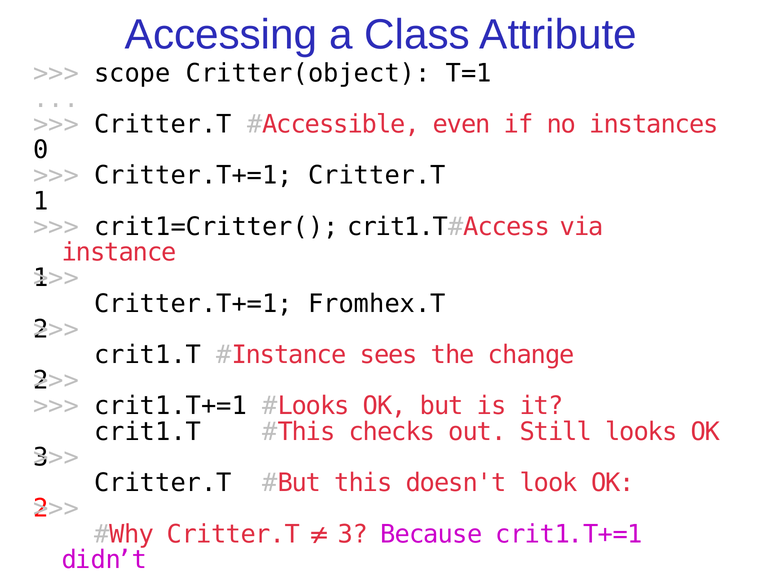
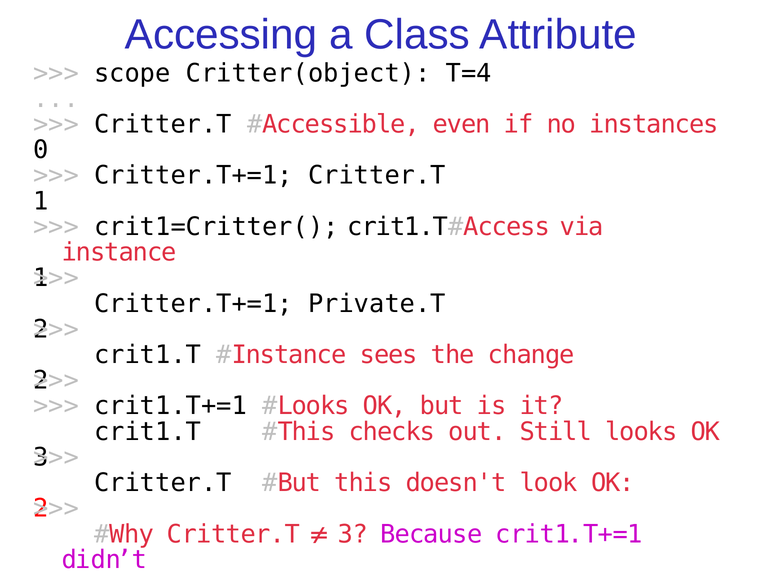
T=1: T=1 -> T=4 (469, 73)
Fromhex.T: Fromhex.T -> Private.T (377, 303)
